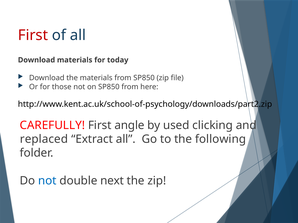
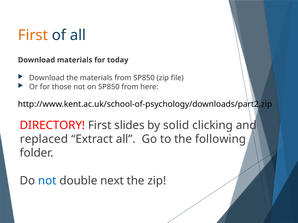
First colour: red -> orange (33, 35)
CAREFULLY: CAREFULLY -> DIRECTORY (52, 125)
angle: angle -> slides (129, 125)
used: used -> solid (176, 125)
